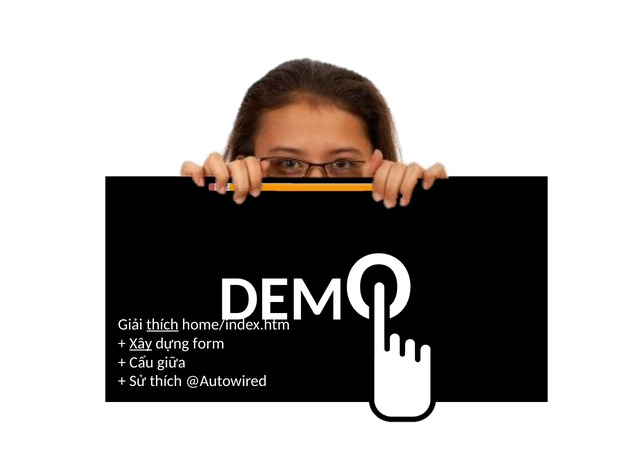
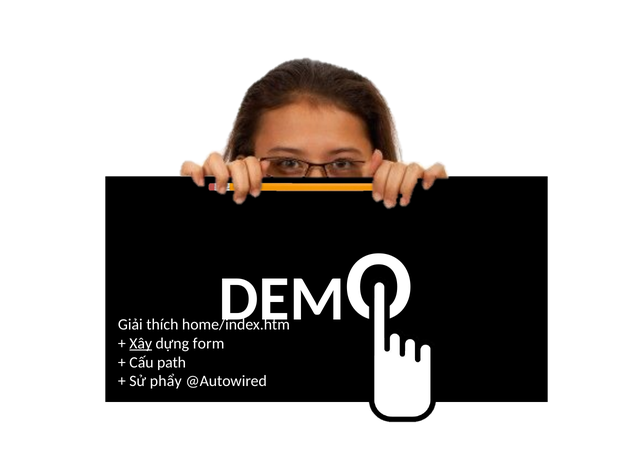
thích underline: present -> none (162, 324)
giữa: giữa -> path (172, 362)
Sử thích: thích -> phẩy (166, 381)
